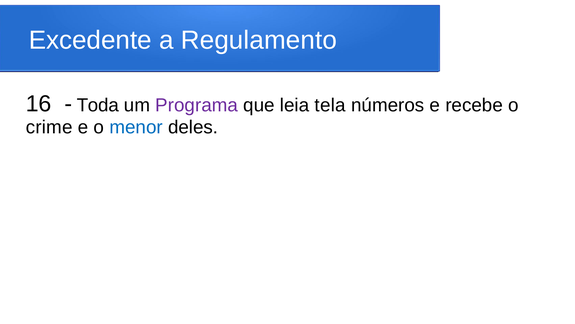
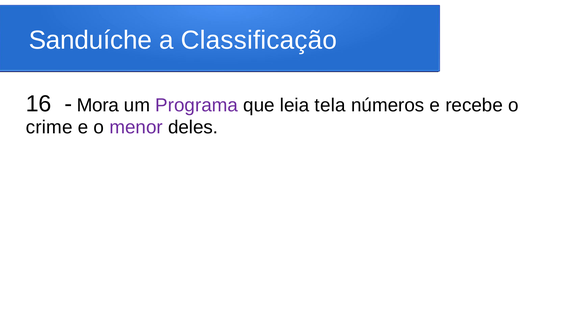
Excedente: Excedente -> Sanduíche (90, 40)
Regulamento: Regulamento -> Classificação (259, 40)
Toda: Toda -> Mora (98, 105)
menor colour: blue -> purple (136, 127)
